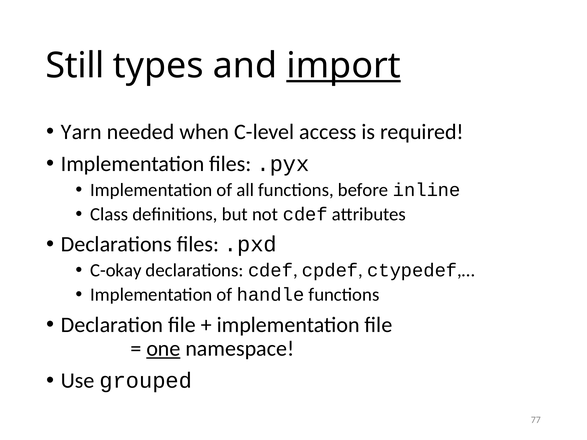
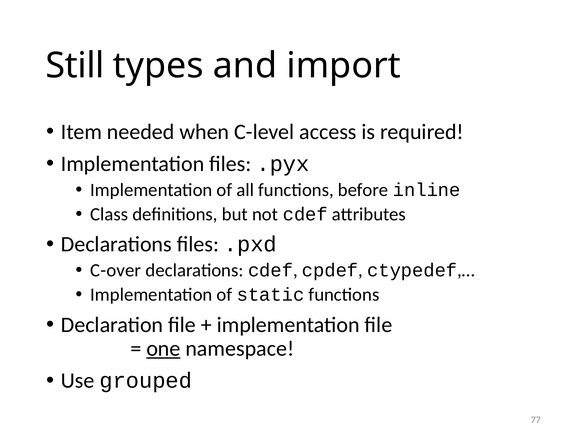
import underline: present -> none (344, 66)
Yarn: Yarn -> Item (81, 132)
C-okay: C-okay -> C-over (116, 271)
handle: handle -> static (271, 295)
